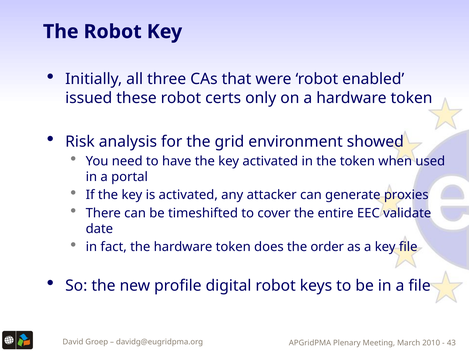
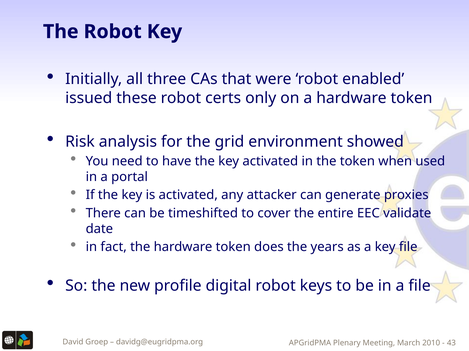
order: order -> years (327, 247)
